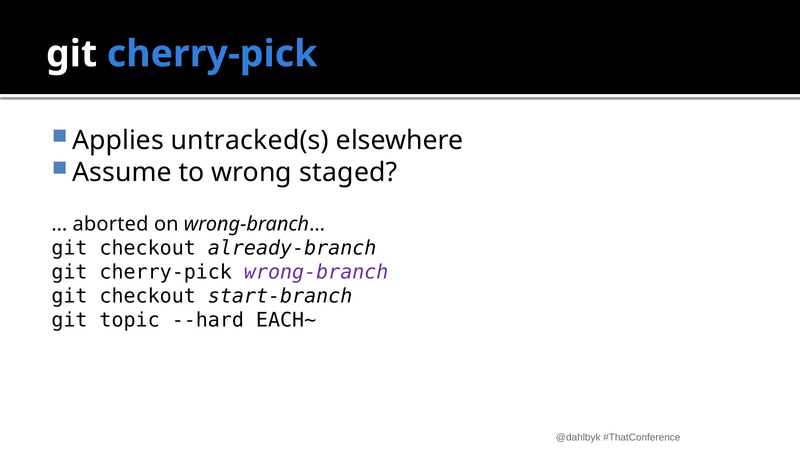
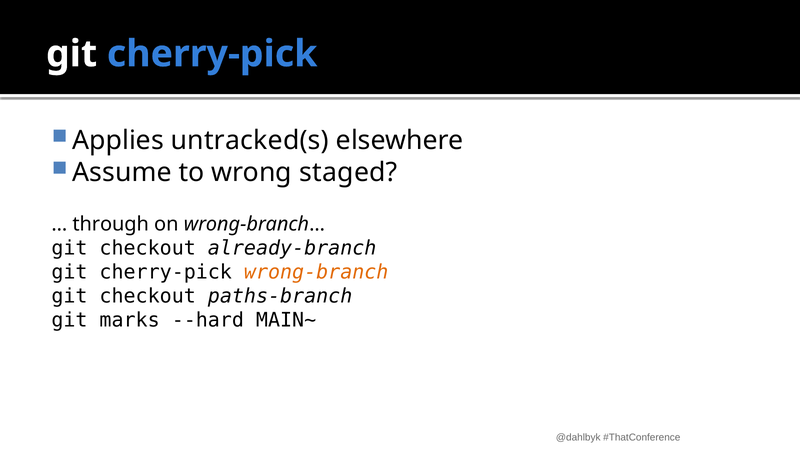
aborted: aborted -> through (111, 224)
wrong-branch colour: purple -> orange (316, 272)
start-branch: start-branch -> paths-branch (280, 296)
topic: topic -> marks (130, 320)
EACH~: EACH~ -> MAIN~ (286, 320)
